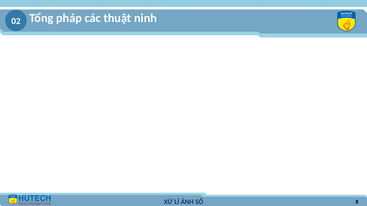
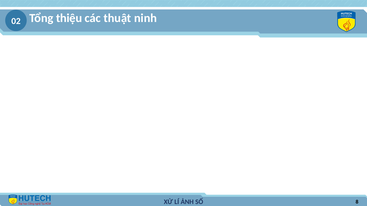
pháp: pháp -> thiệu (69, 18)
